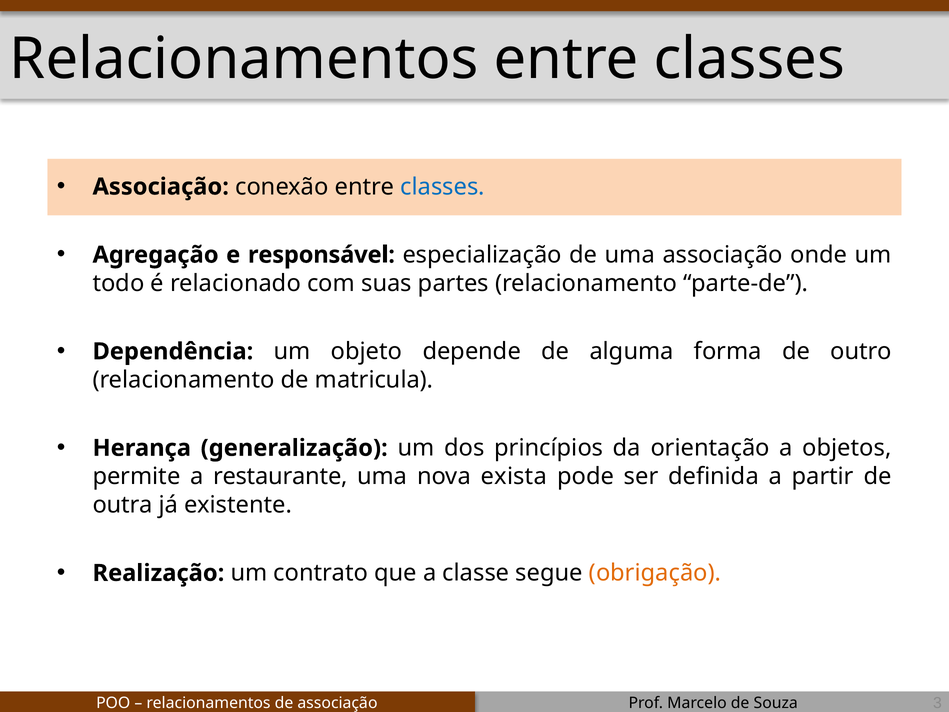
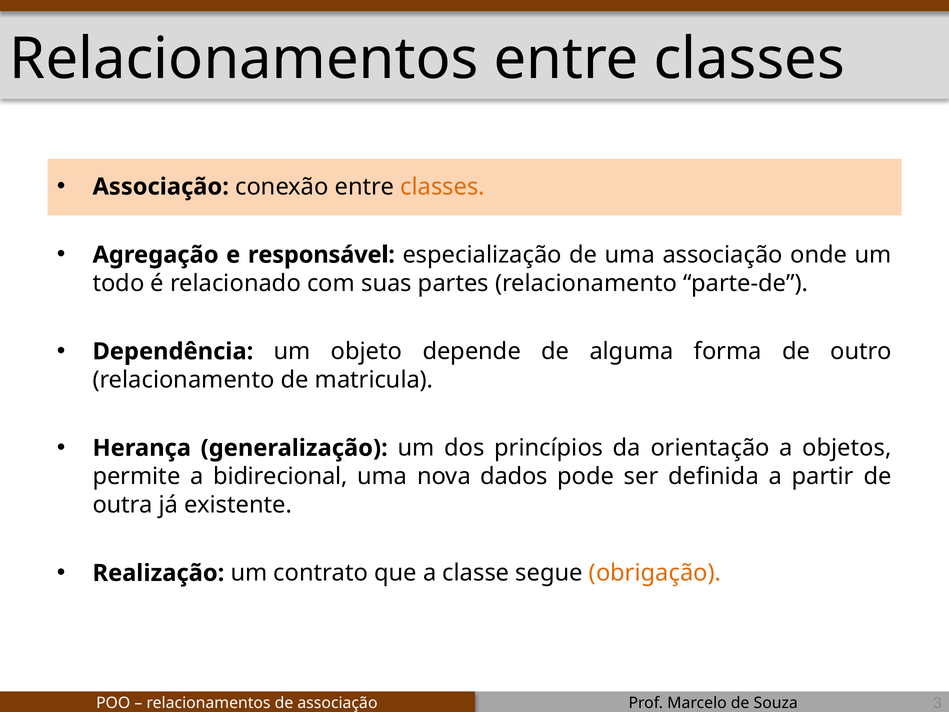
classes colour: blue -> orange (443, 187)
restaurante: restaurante -> bidirecional (280, 476)
exista: exista -> dados (514, 476)
